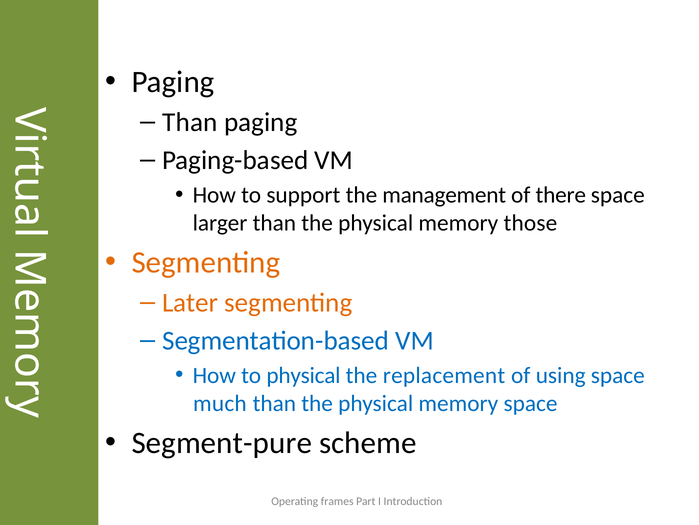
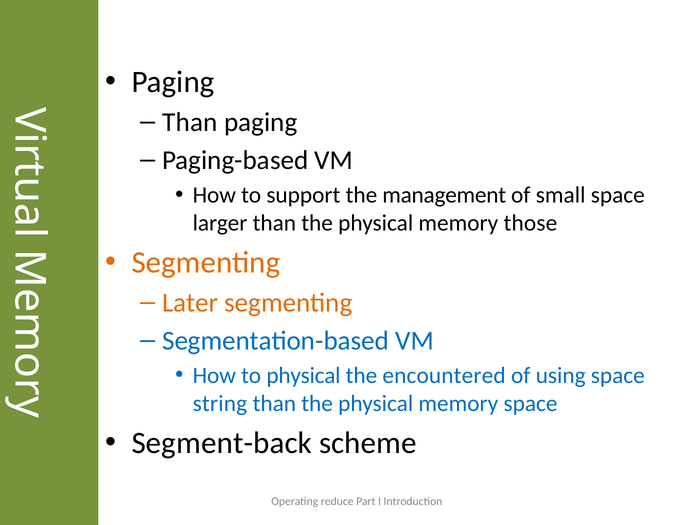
there: there -> small (561, 195)
replacement: replacement -> encountered (444, 375)
much: much -> string (220, 403)
Segment-pure: Segment-pure -> Segment-back (222, 442)
frames: frames -> reduce (337, 501)
